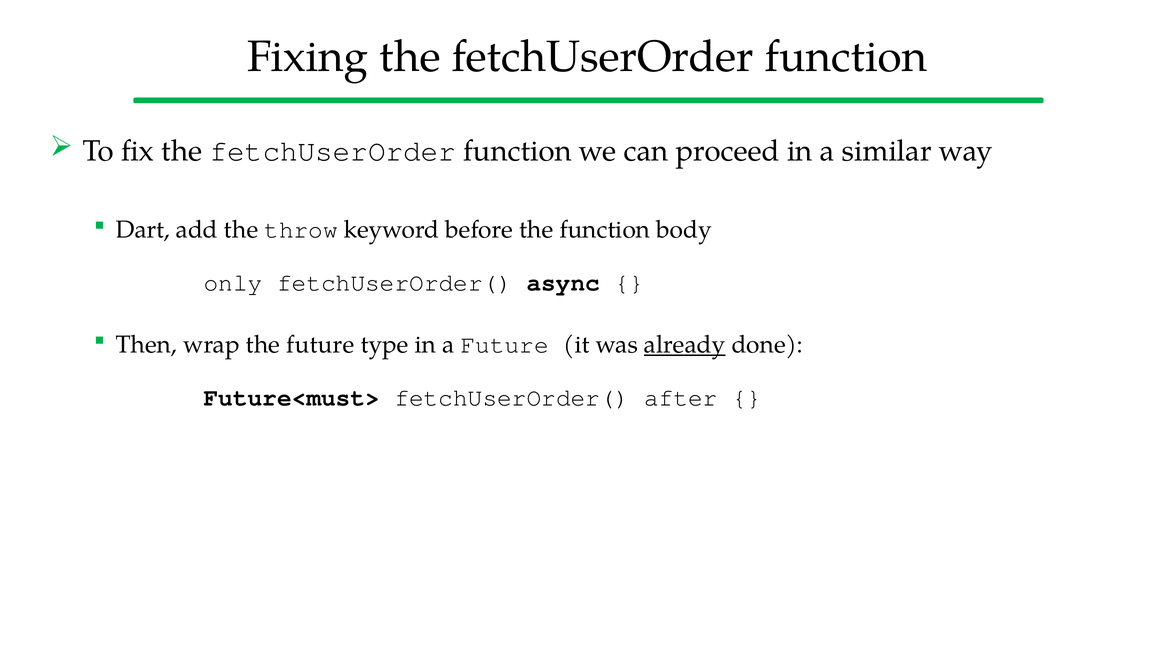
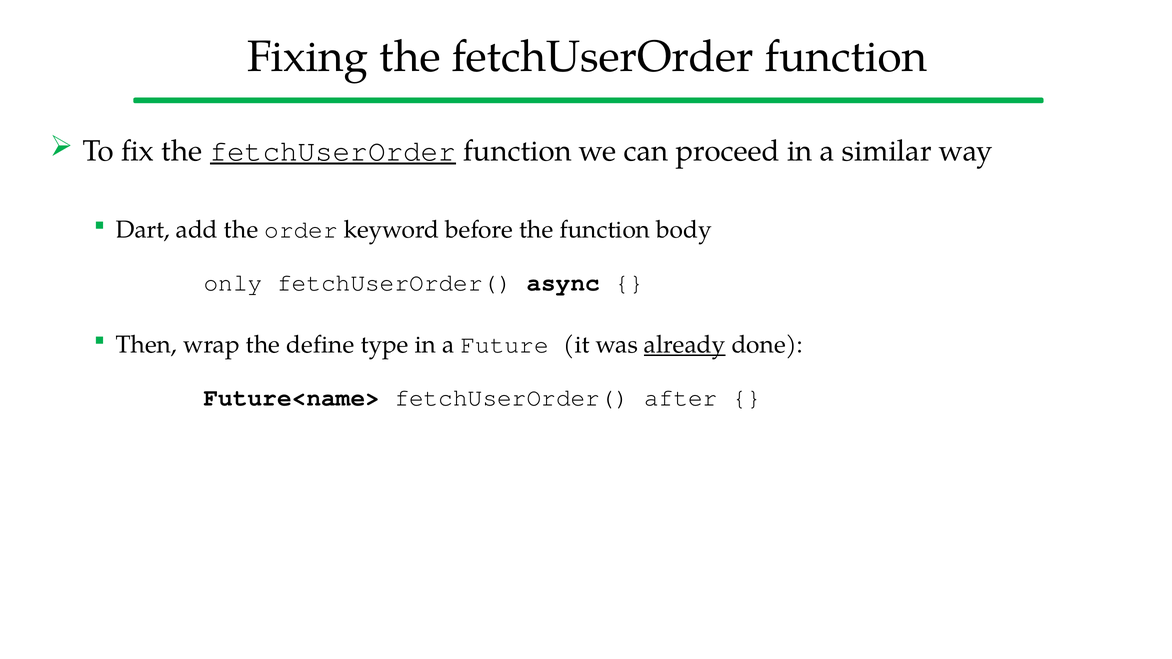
fetchUserOrder underline: none -> present (333, 151)
throw: throw -> order (301, 230)
the future: future -> define (320, 345)
Future<must>: Future<must> -> Future<name> (292, 398)
